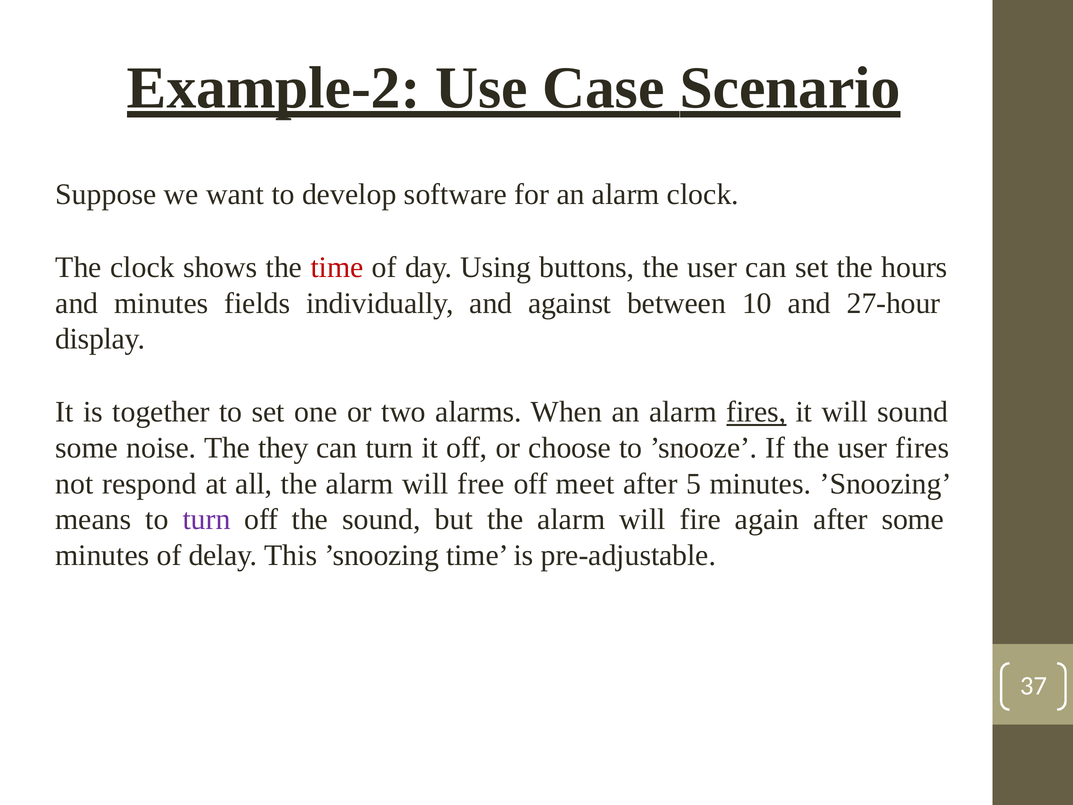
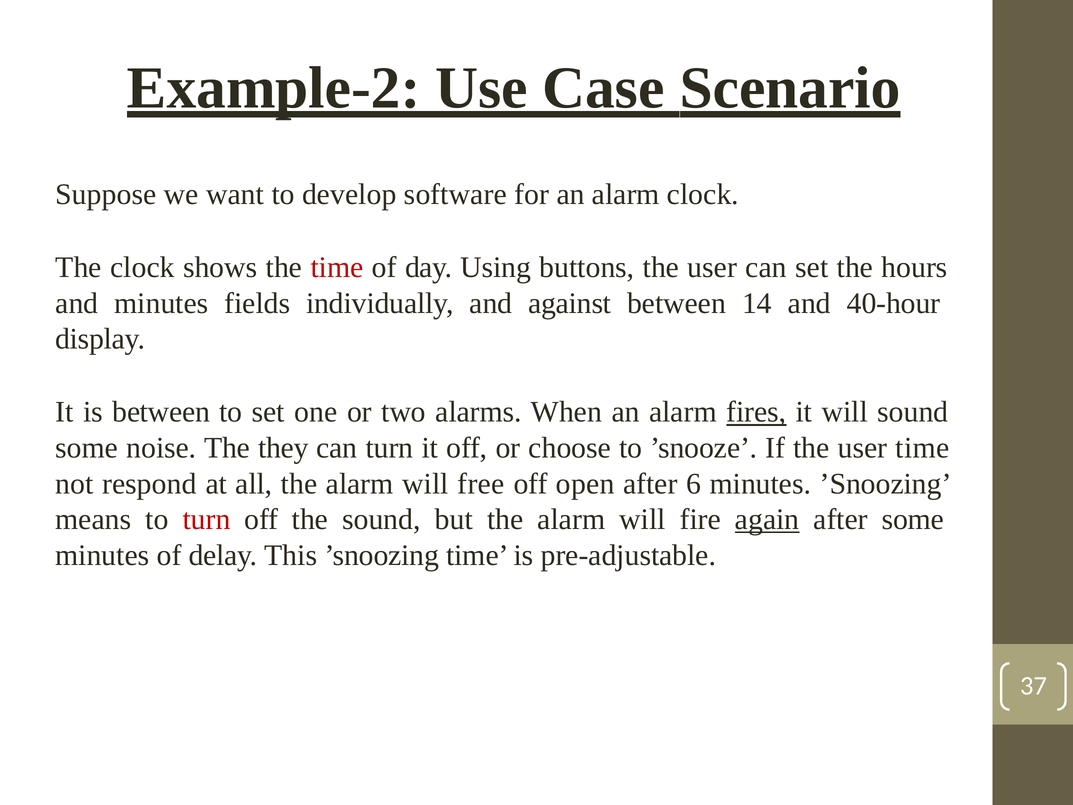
10: 10 -> 14 (757, 303)
27-hour: 27-hour -> 40-hour (894, 303)
is together: together -> between (161, 412)
user fires: fires -> time (922, 448)
meet: meet -> open (585, 484)
5: 5 -> 6 (694, 484)
turn colour: purple -> red (207, 519)
again underline: none -> present (767, 519)
